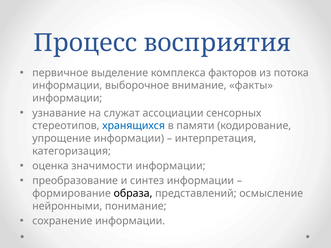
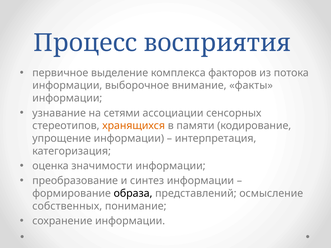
служат: служат -> сетями (122, 113)
хранящихся colour: blue -> orange (134, 126)
нейронными: нейронными -> собственных (67, 206)
